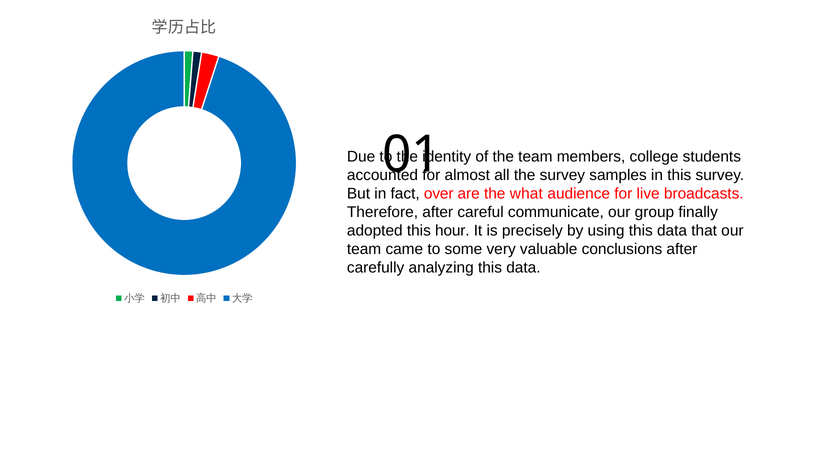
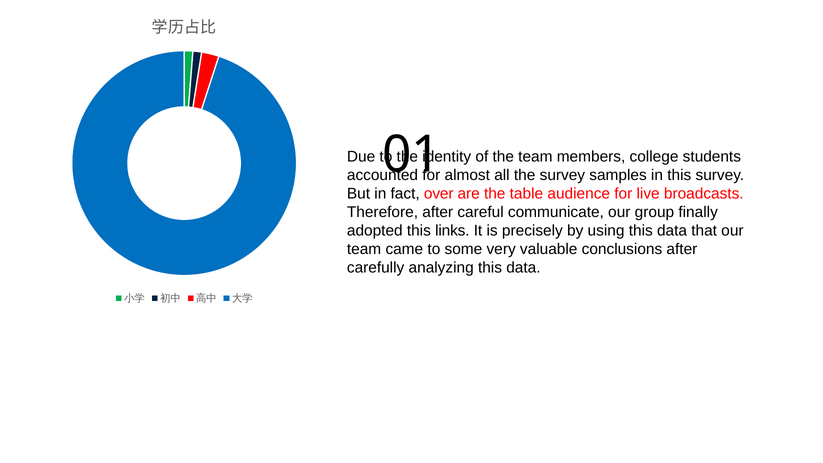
what: what -> table (526, 194)
hour: hour -> links (452, 231)
